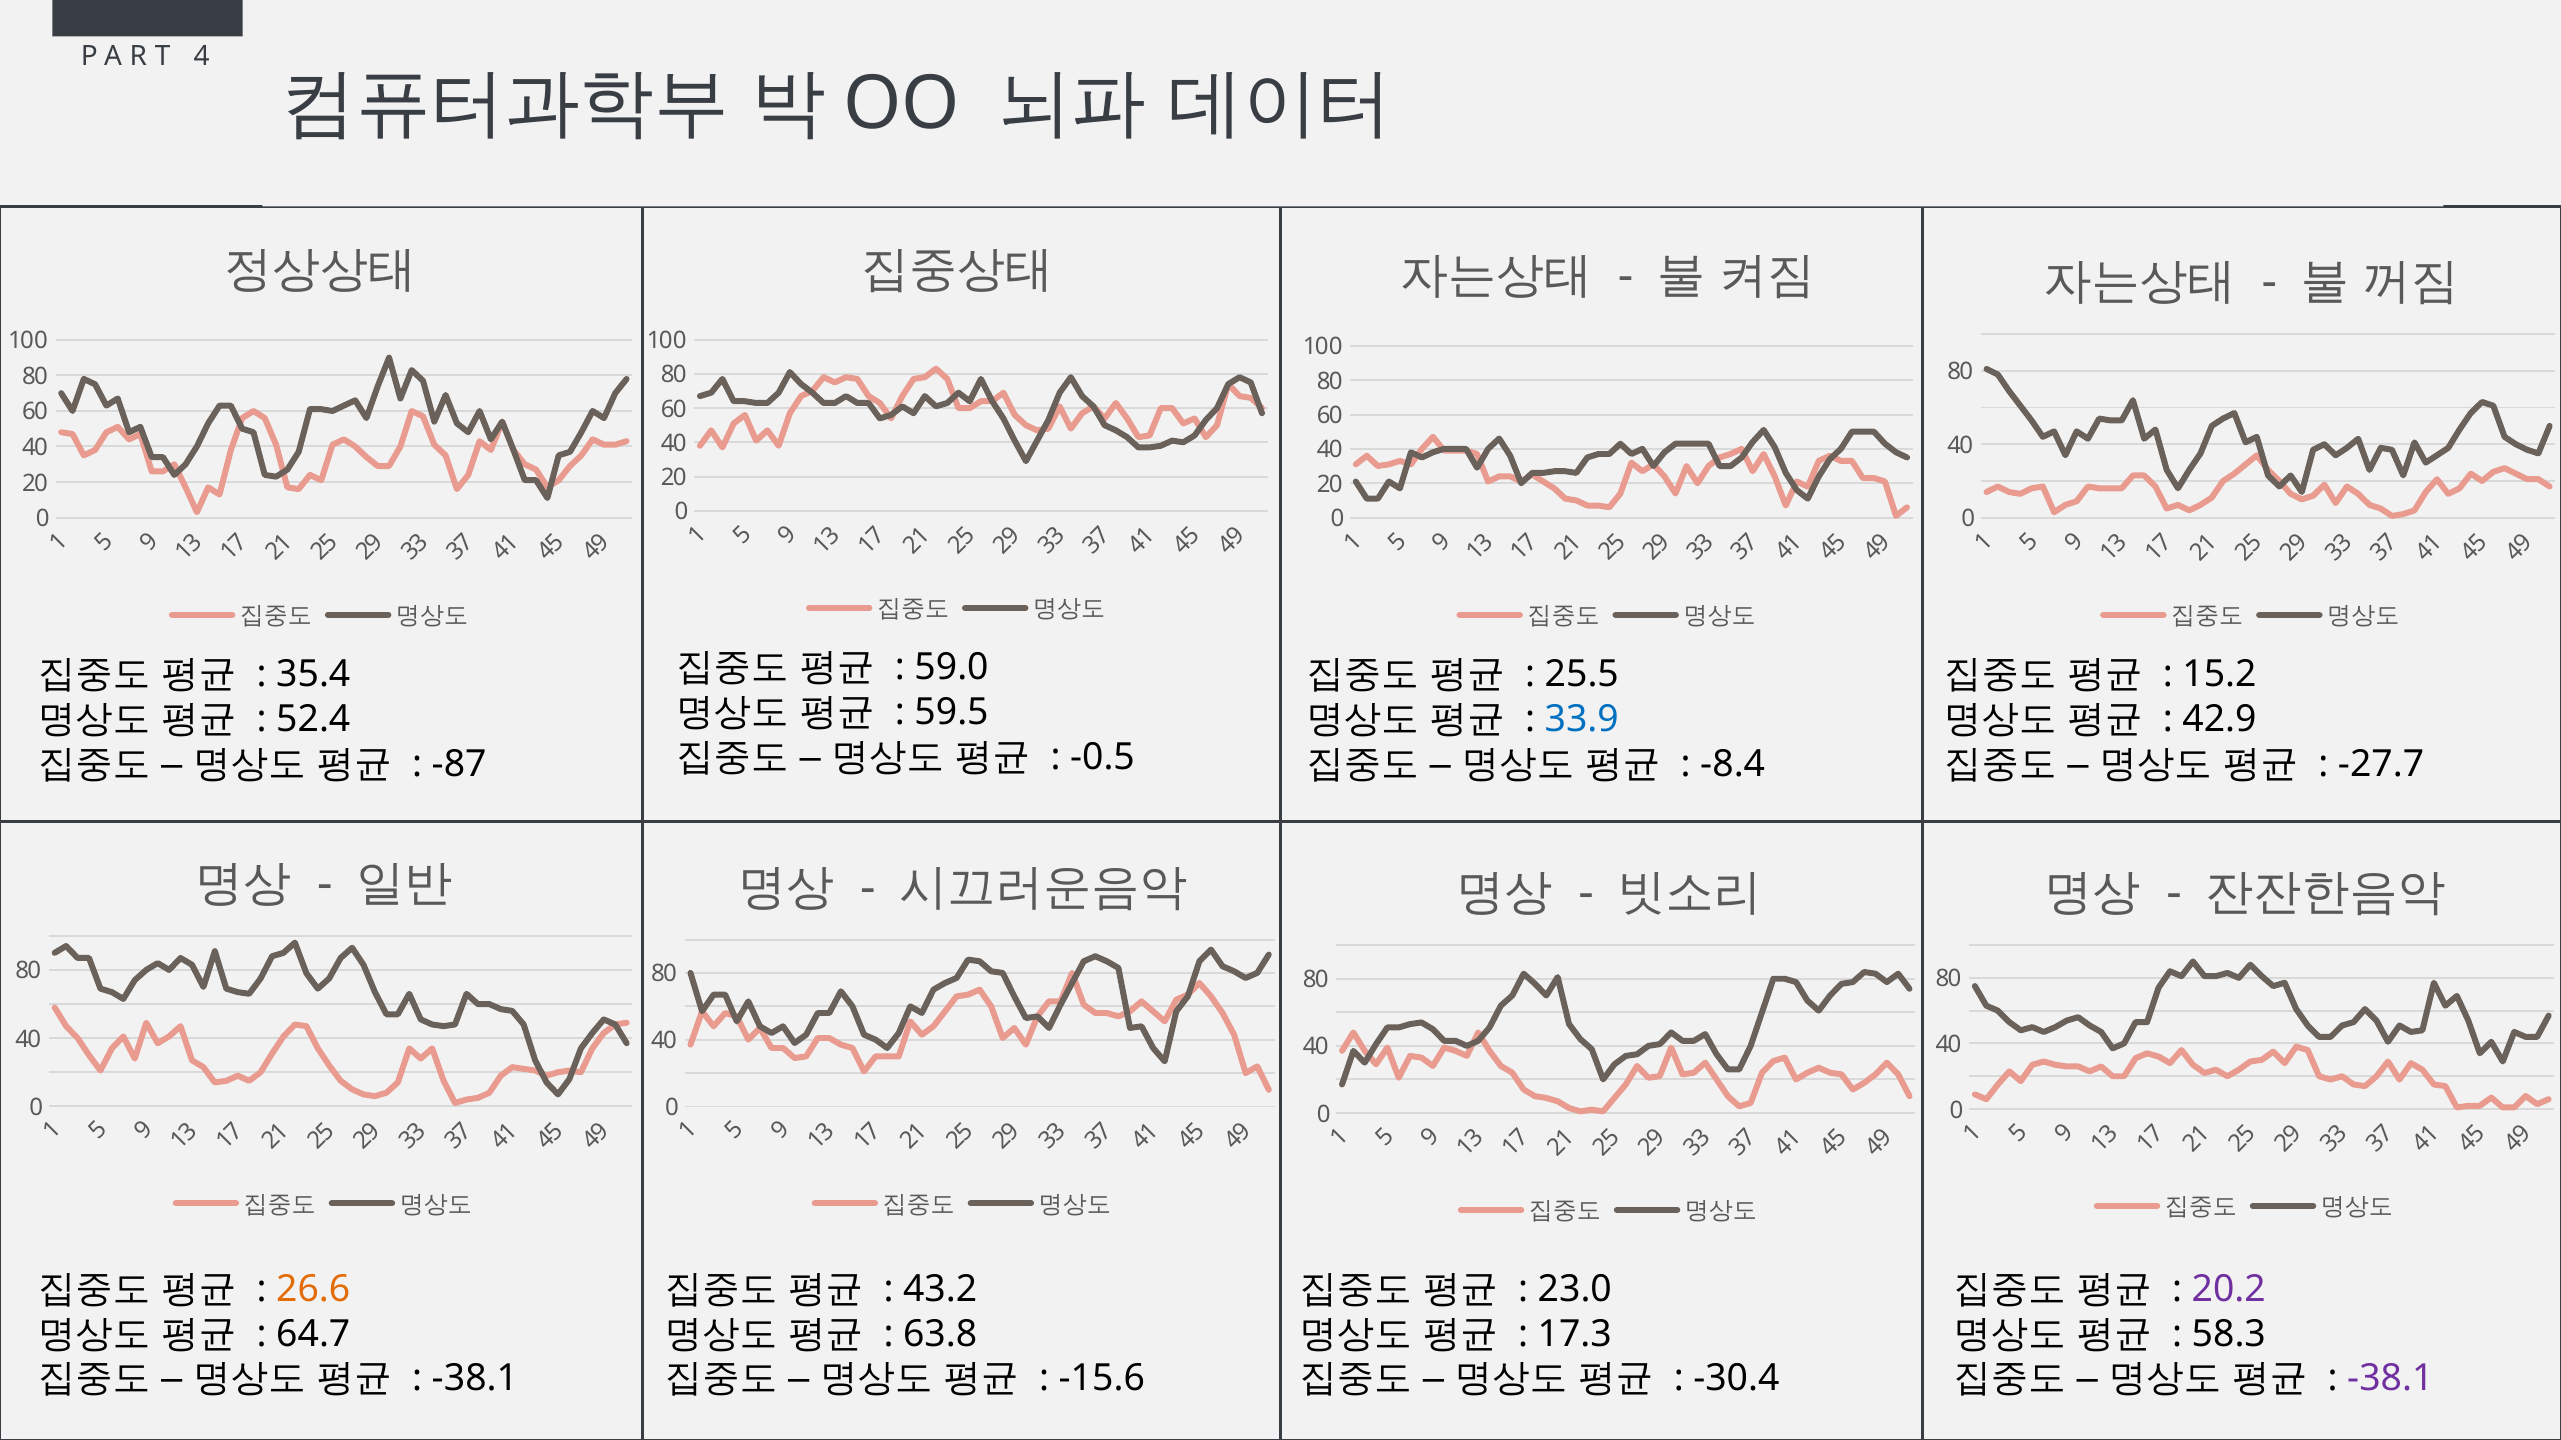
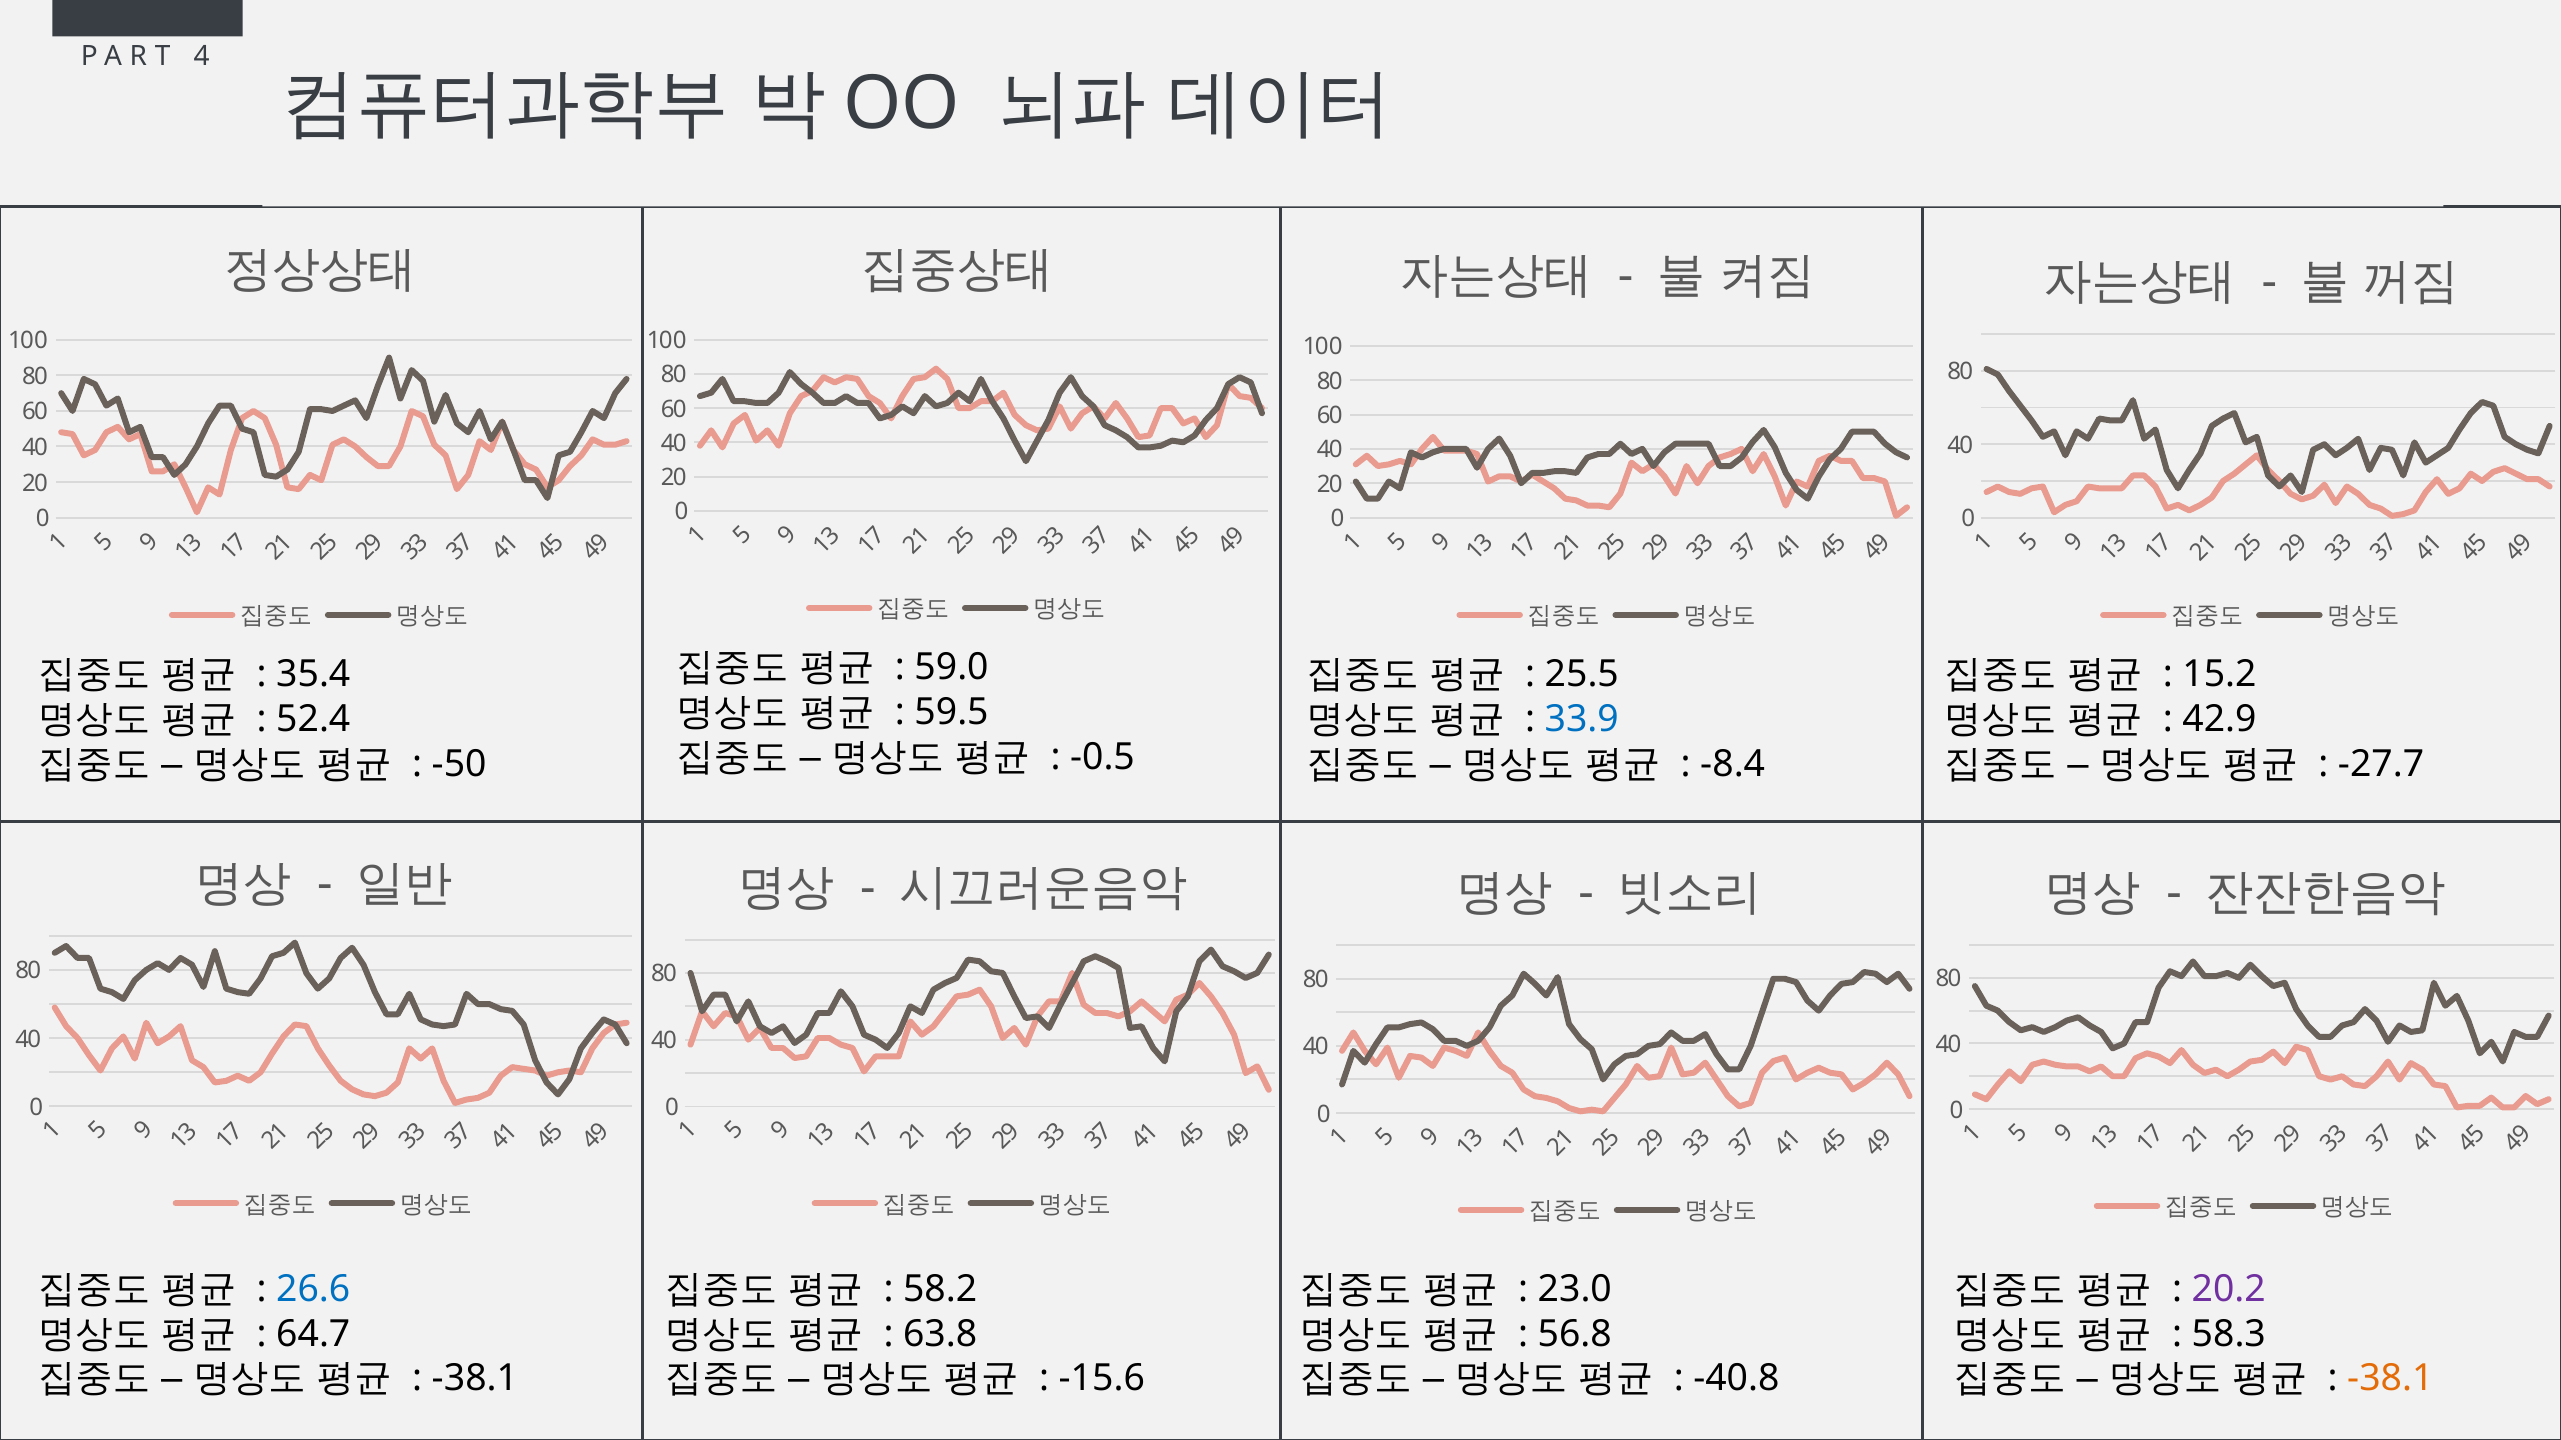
-87: -87 -> -50 (459, 764)
26.6 colour: orange -> blue (313, 1289)
43.2: 43.2 -> 58.2 (940, 1289)
17.3: 17.3 -> 56.8 (1575, 1334)
-30.4: -30.4 -> -40.8 (1736, 1379)
-38.1 colour: purple -> orange (2390, 1379)
